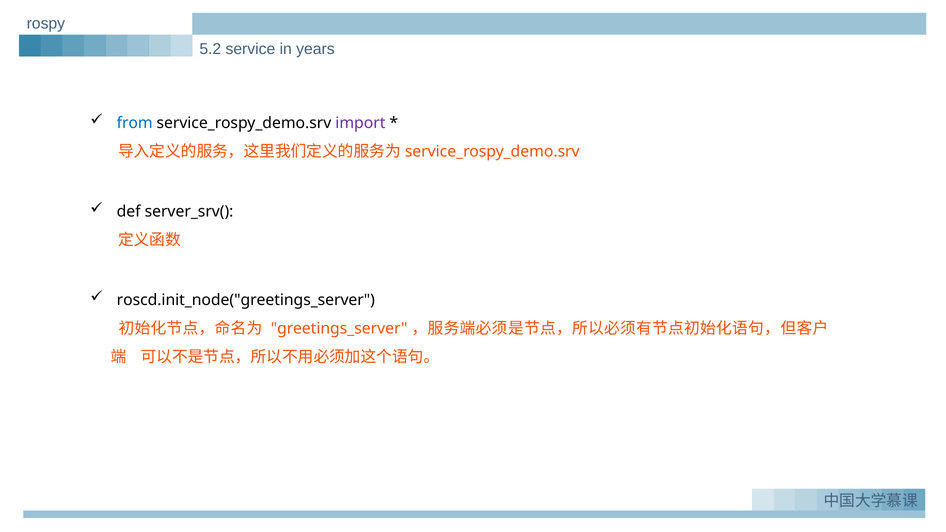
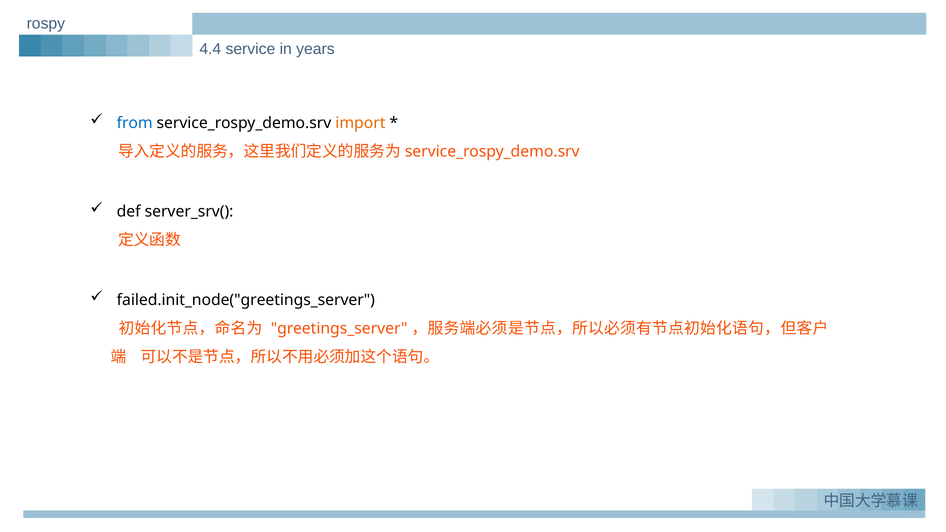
5.2: 5.2 -> 4.4 (210, 49)
import colour: purple -> orange (360, 123)
roscd.init_node("greetings_server: roscd.init_node("greetings_server -> failed.init_node("greetings_server (246, 300)
